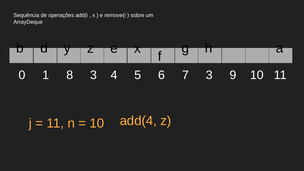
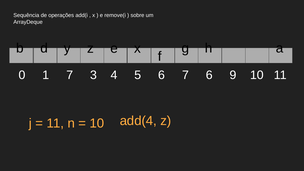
1 8: 8 -> 7 (70, 75)
7 3: 3 -> 6 (209, 75)
